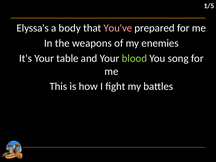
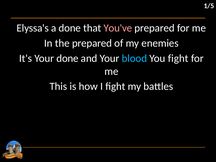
a body: body -> done (70, 28)
the weapons: weapons -> prepared (92, 43)
Your table: table -> done (67, 58)
blood colour: light green -> light blue (134, 58)
You song: song -> fight (178, 58)
